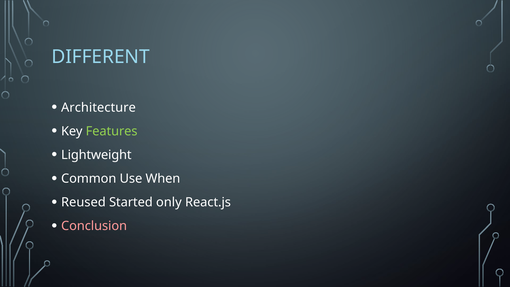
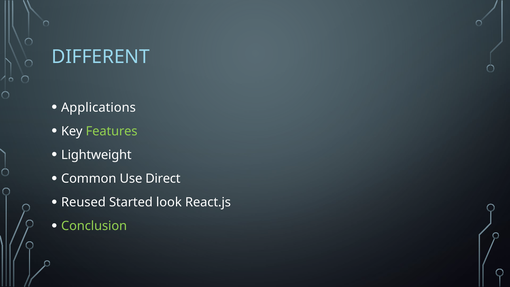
Architecture: Architecture -> Applications (98, 108)
When: When -> Direct (163, 179)
only: only -> look (169, 202)
Conclusion colour: pink -> light green (94, 226)
